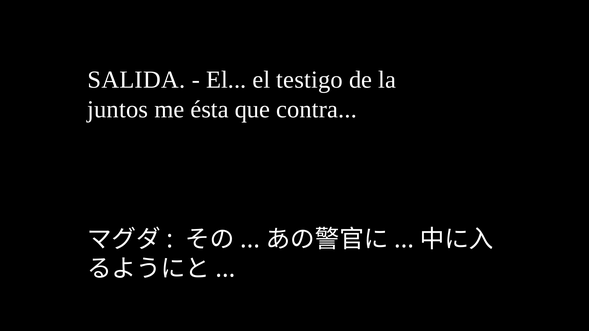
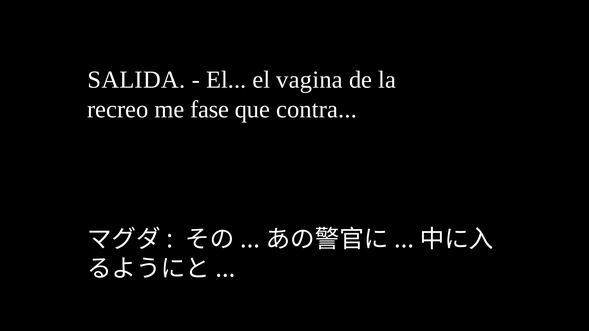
testigo: testigo -> vagina (310, 80)
juntos: juntos -> recreo (118, 109)
ésta: ésta -> fase (210, 109)
